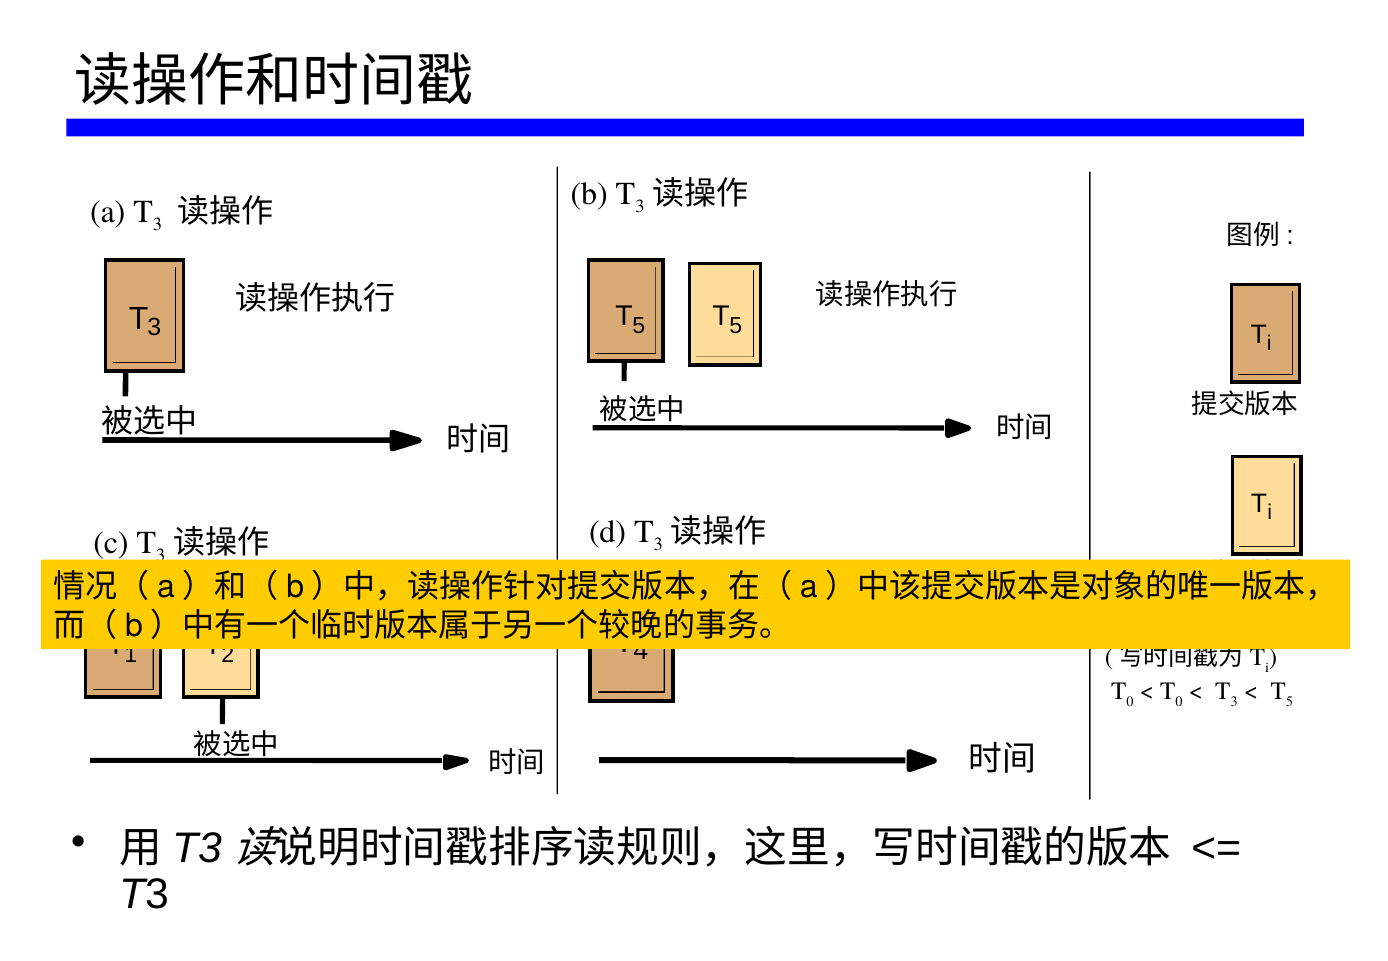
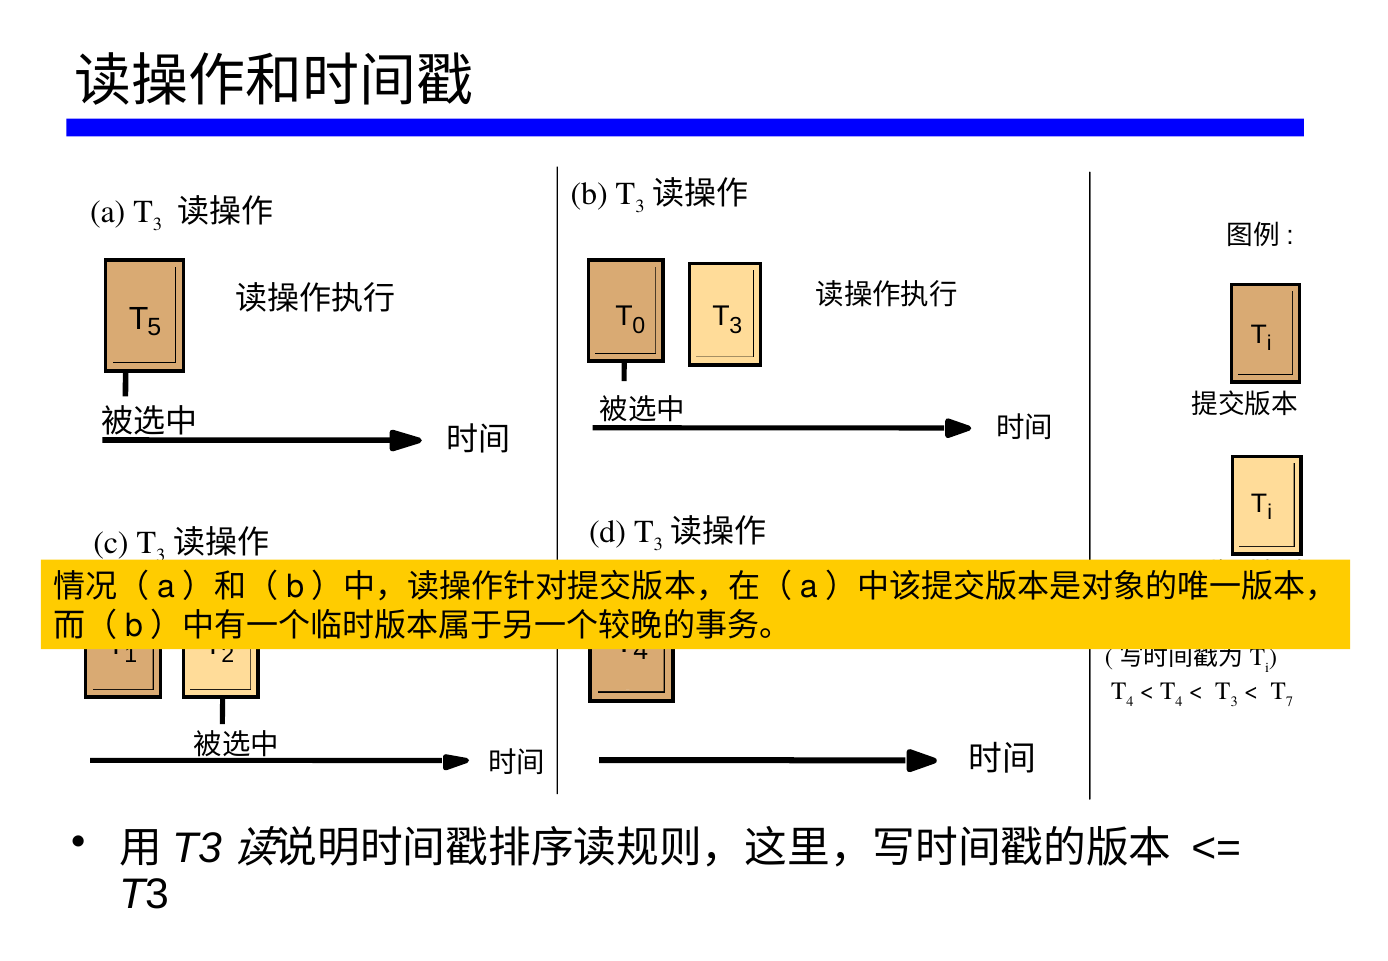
5: 5 -> 0 (639, 326)
5: 5 -> 3 (736, 326)
3: 3 -> 5 (154, 328)
0: 0 -> 4 (1130, 701)
0: 0 -> 4 (1179, 701)
5: 5 -> 7 (1290, 701)
